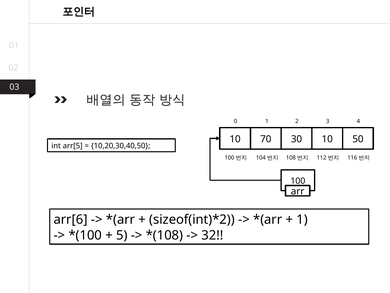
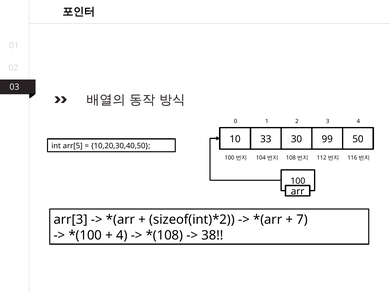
70: 70 -> 33 (266, 139)
30 10: 10 -> 99 (327, 139)
arr[6: arr[6 -> arr[3 (71, 219)
1: 1 -> 7 (302, 219)
5: 5 -> 4 (122, 235)
32: 32 -> 38 (212, 235)
